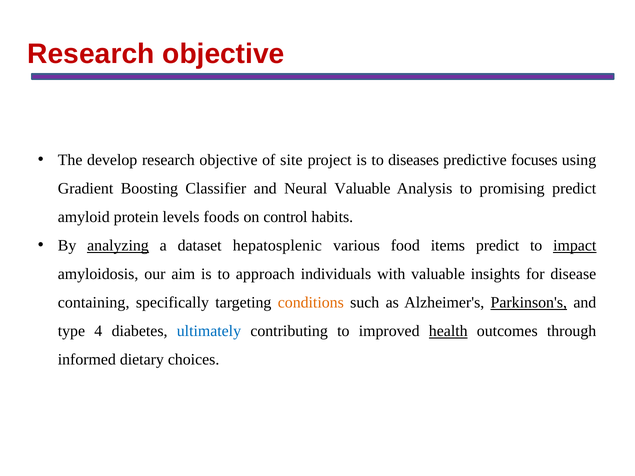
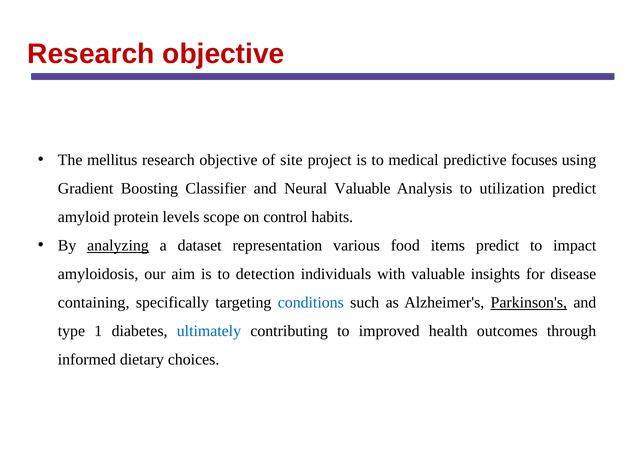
develop: develop -> mellitus (112, 160)
diseases: diseases -> medical (414, 160)
promising: promising -> utilization (512, 188)
foods: foods -> scope (222, 217)
hepatosplenic: hepatosplenic -> representation (277, 246)
impact underline: present -> none (575, 246)
approach: approach -> detection (265, 274)
conditions colour: orange -> blue (311, 303)
4: 4 -> 1 (98, 331)
health underline: present -> none (448, 331)
